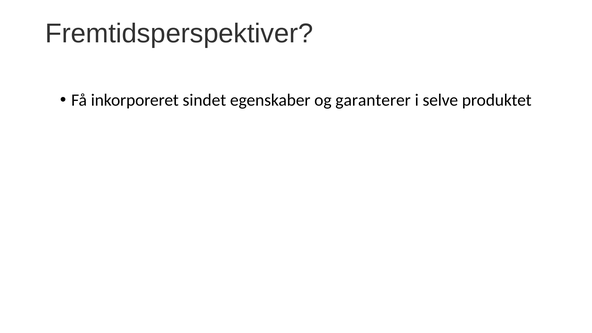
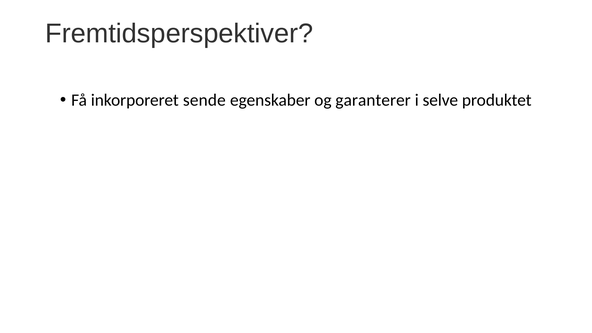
sindet: sindet -> sende (204, 100)
